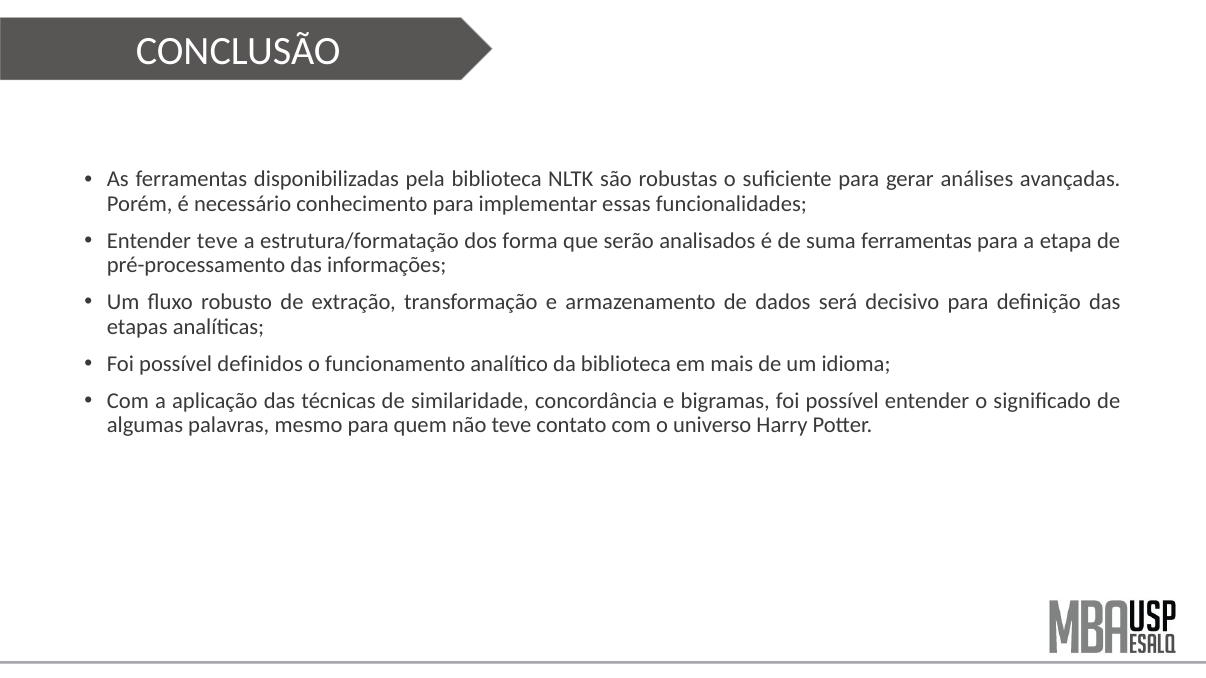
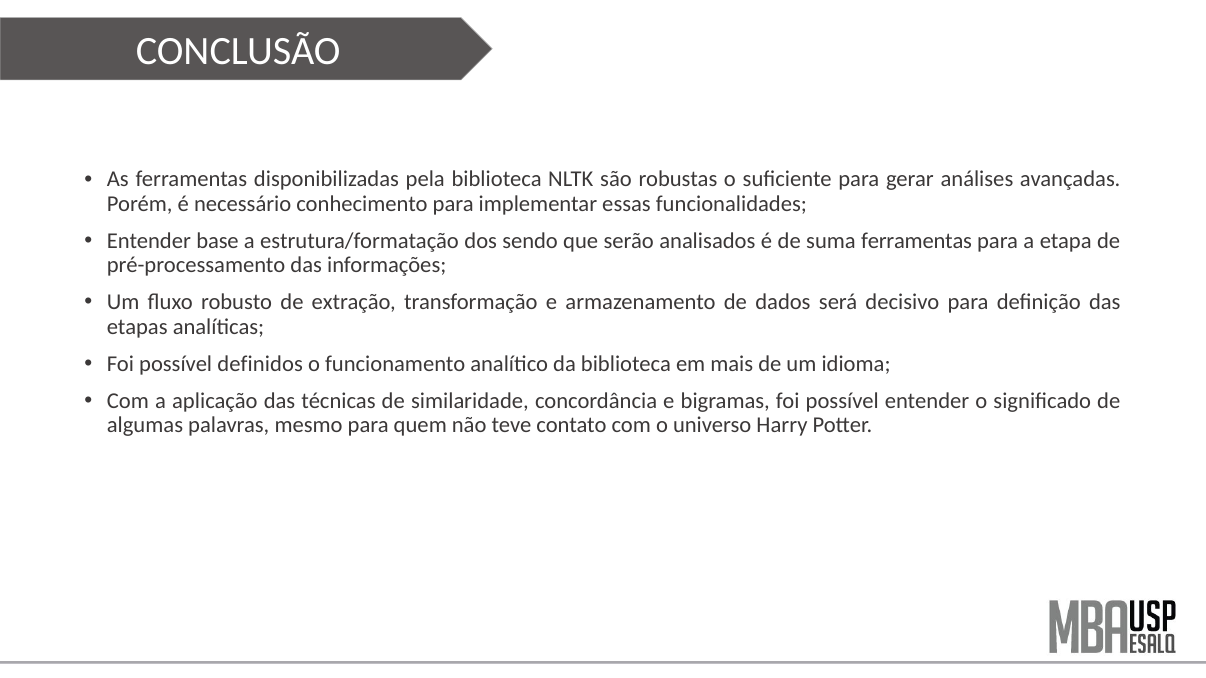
Entender teve: teve -> base (218, 241)
forma: forma -> sendo (530, 241)
